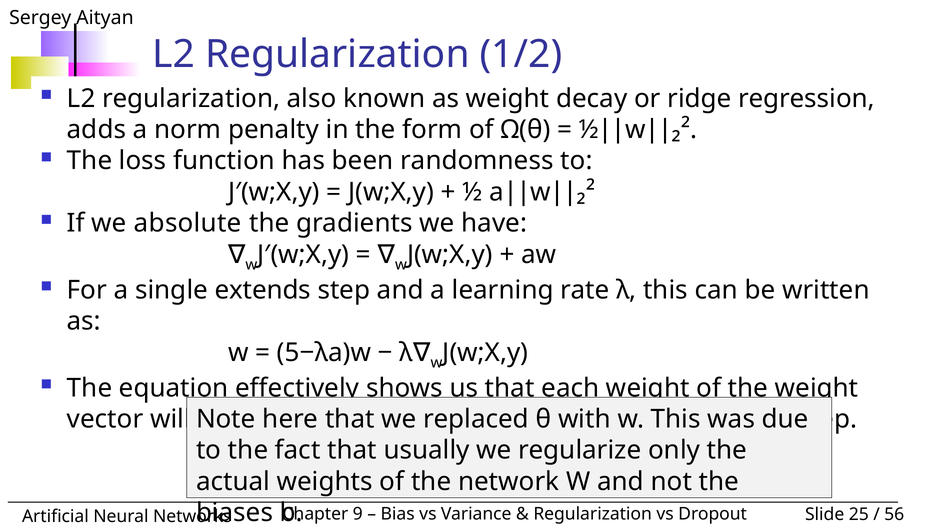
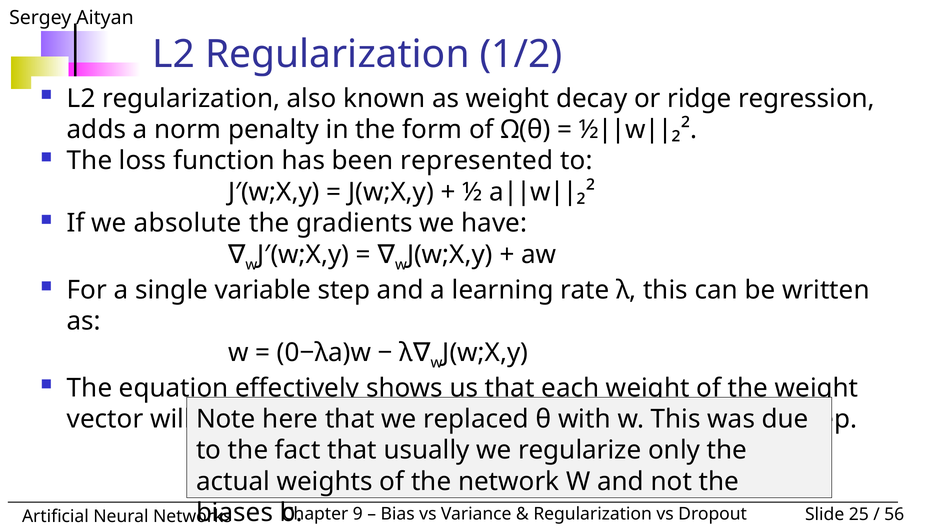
randomness: randomness -> represented (477, 161)
extends: extends -> variable (263, 290)
5−λa)w: 5−λa)w -> 0−λa)w (324, 353)
